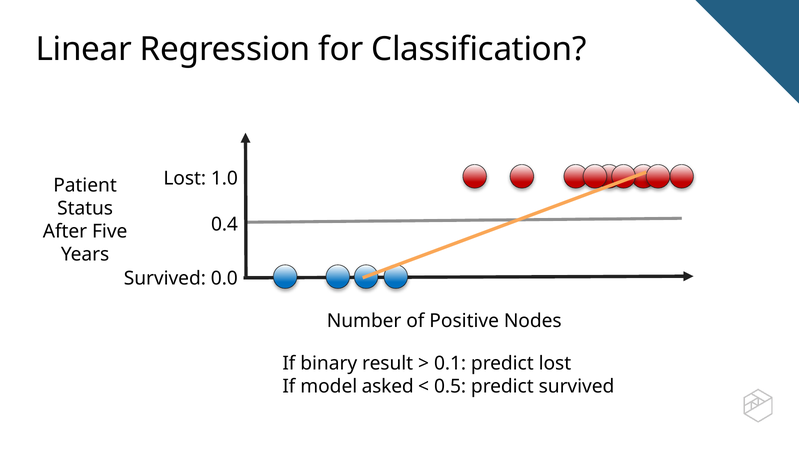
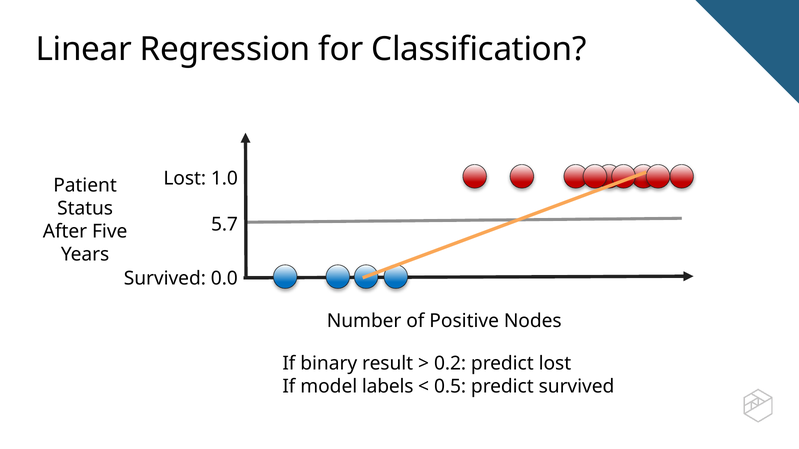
0.4: 0.4 -> 5.7 (224, 224)
0.1: 0.1 -> 0.2 (450, 364)
asked: asked -> labels (388, 387)
